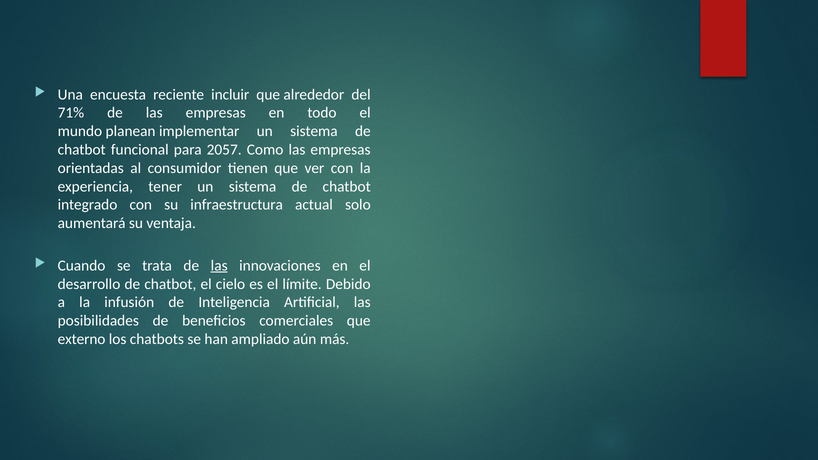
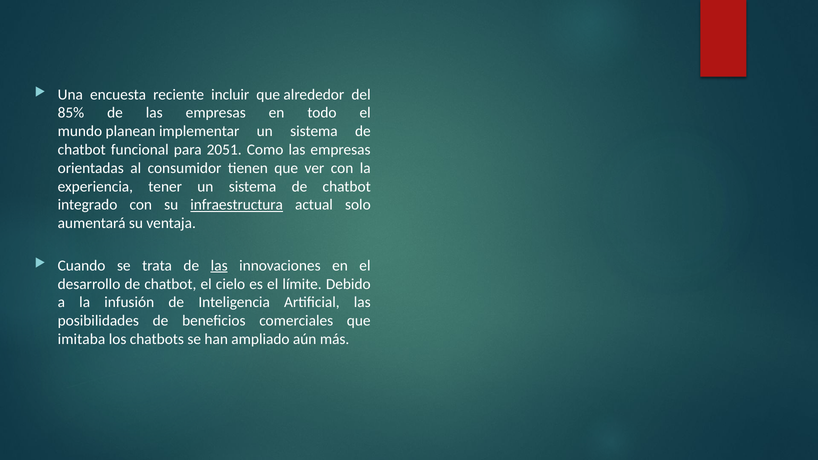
71%: 71% -> 85% (71, 113)
2057: 2057 -> 2051 (224, 150)
infraestructura underline: none -> present (237, 205)
externo: externo -> imitaba (81, 339)
